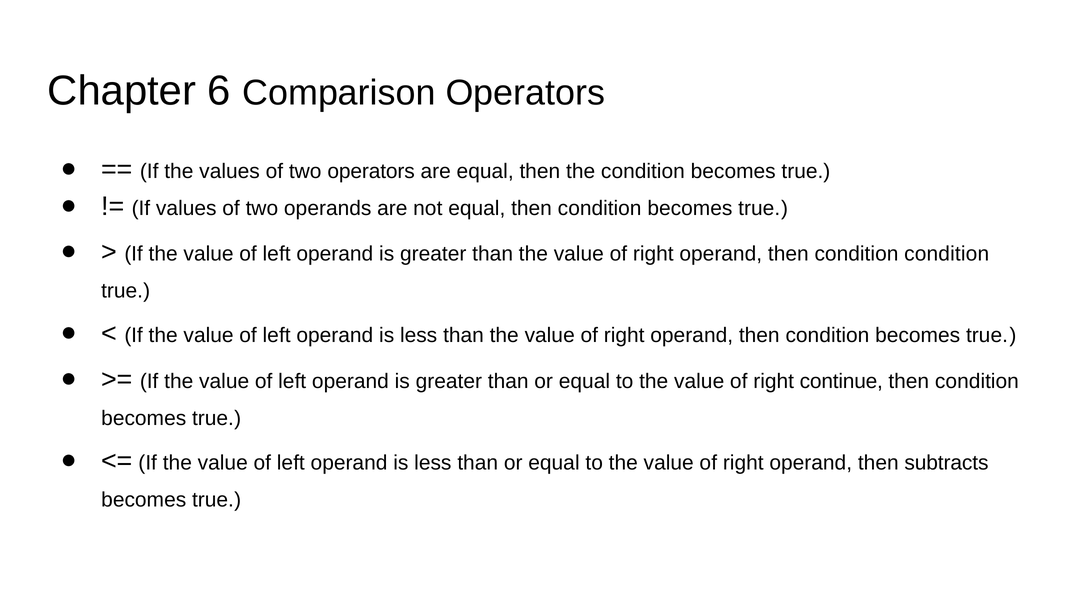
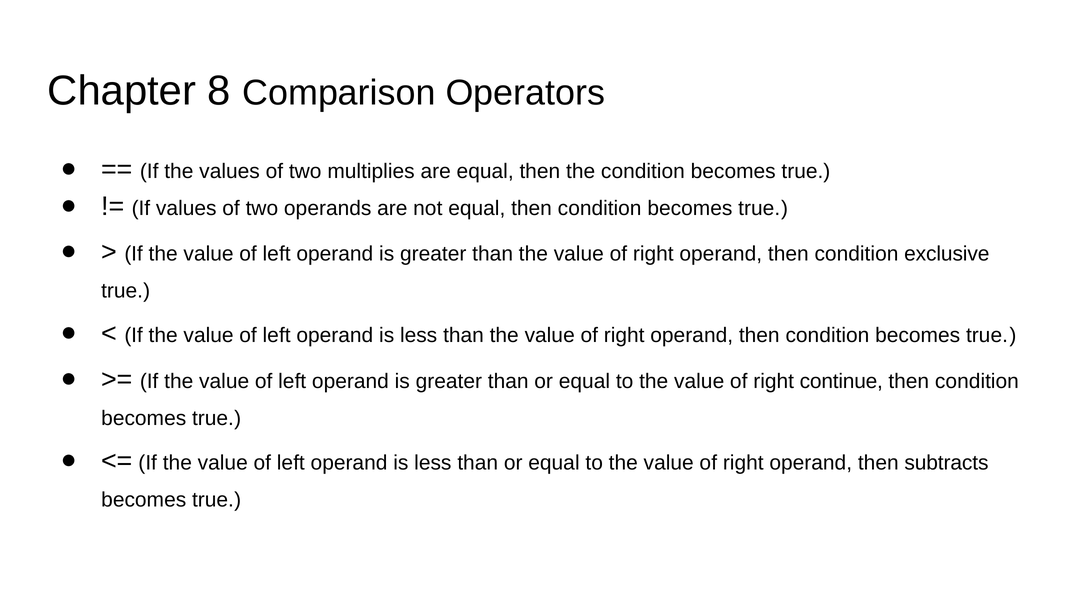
6: 6 -> 8 (219, 91)
two operators: operators -> multiplies (371, 171)
condition condition: condition -> exclusive (947, 254)
